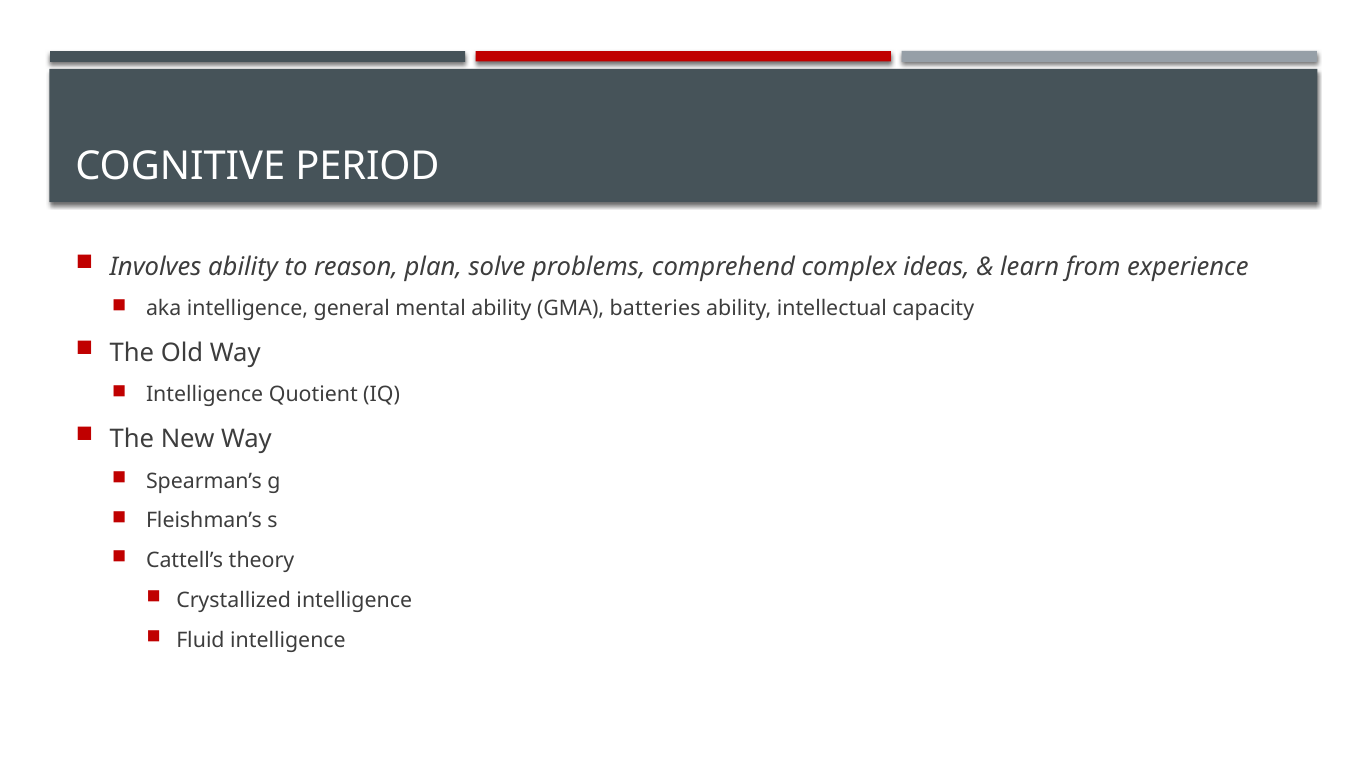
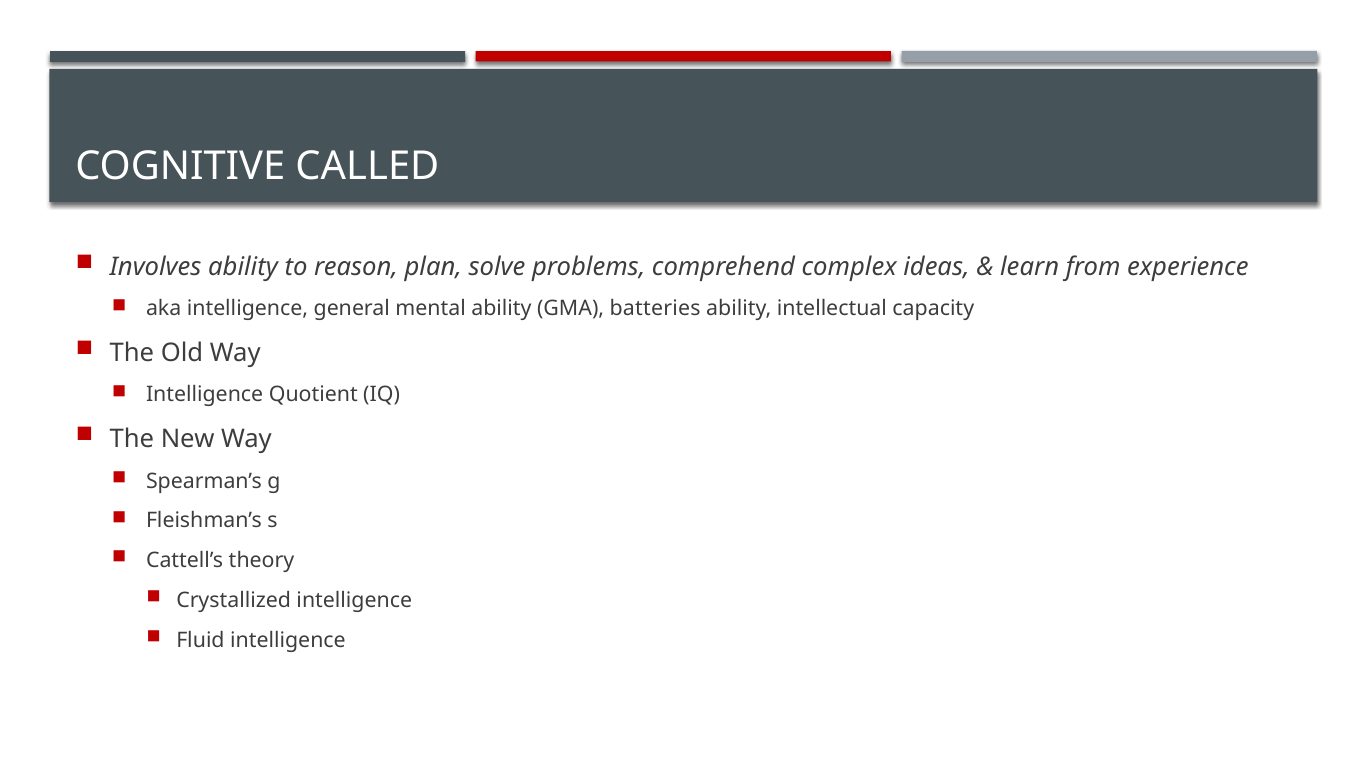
PERIOD: PERIOD -> CALLED (367, 166)
